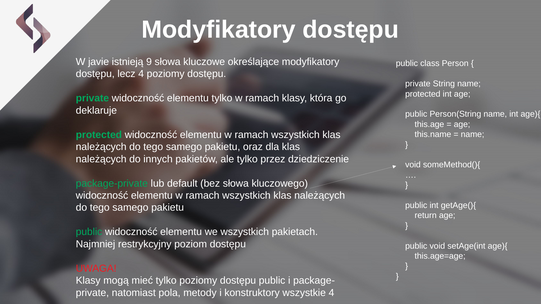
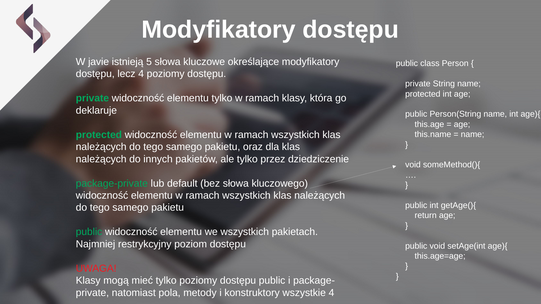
9: 9 -> 5 (149, 62)
